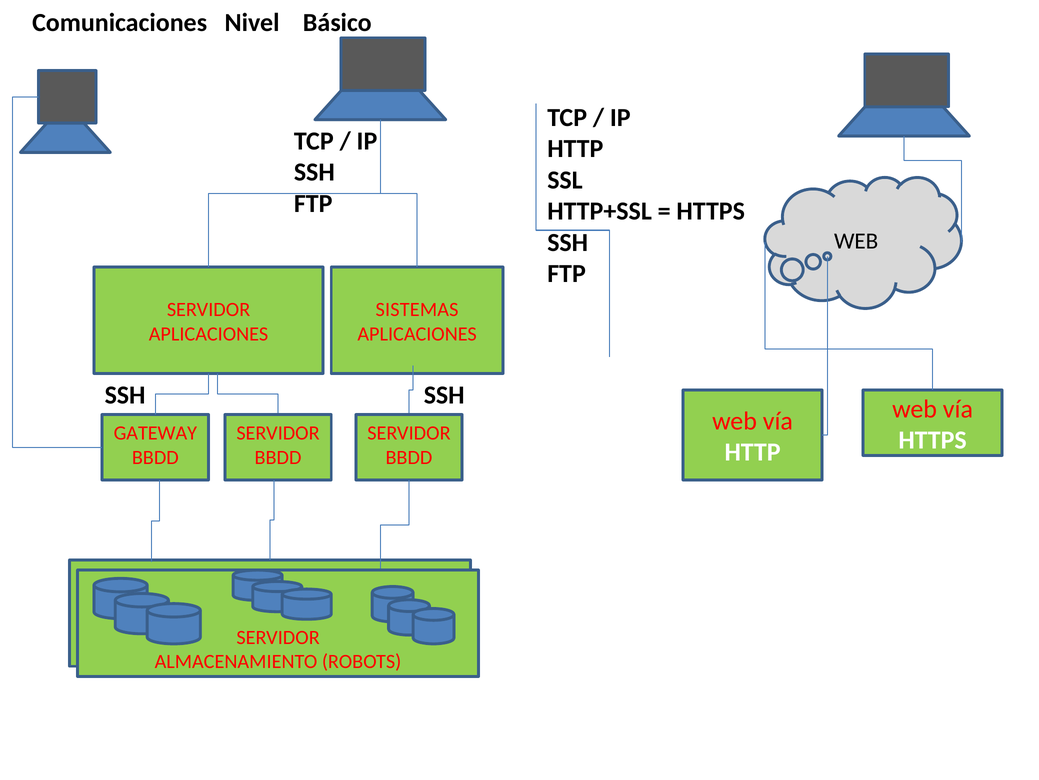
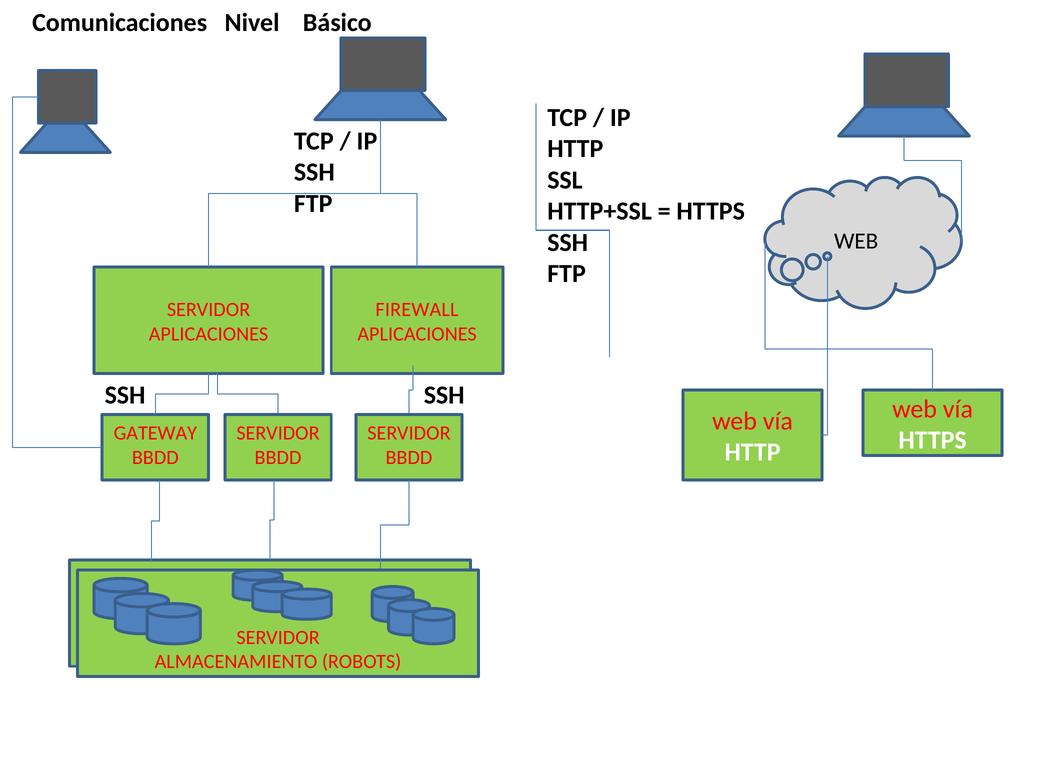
SISTEMAS: SISTEMAS -> FIREWALL (417, 309)
